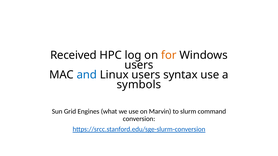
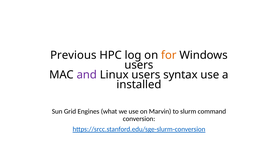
Received: Received -> Previous (73, 55)
and colour: blue -> purple (87, 75)
symbols: symbols -> installed (139, 85)
